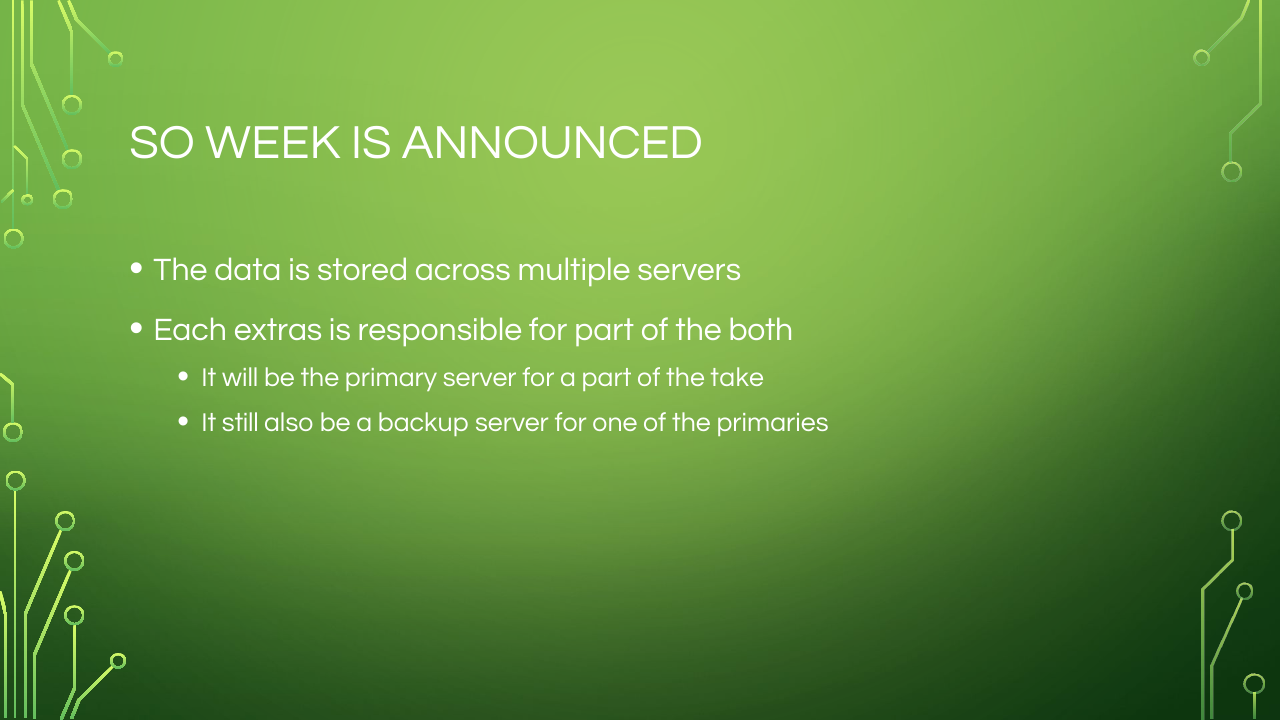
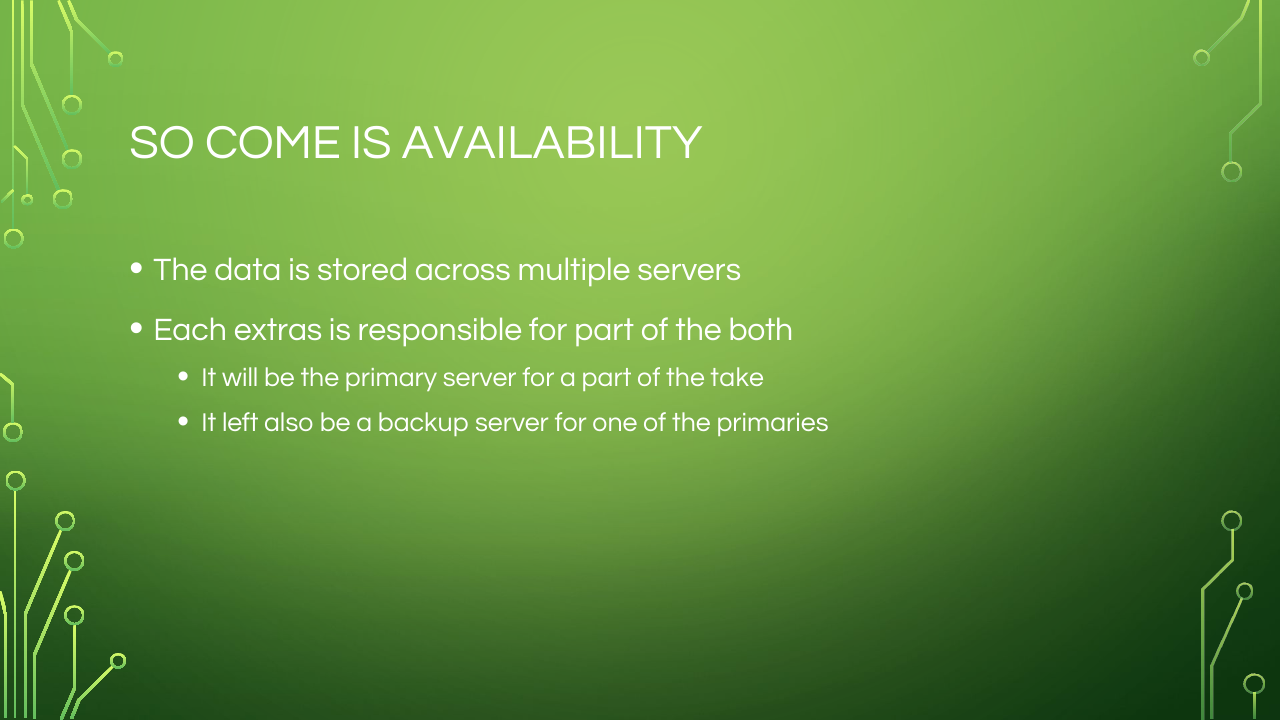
WEEK: WEEK -> COME (273, 142)
ANNOUNCED: ANNOUNCED -> AVAILABILITY (552, 142)
still: still -> left (240, 422)
